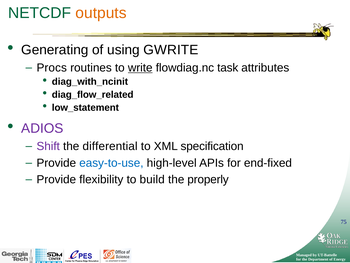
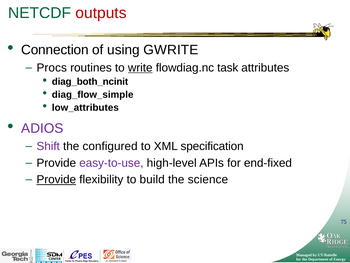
outputs colour: orange -> red (101, 13)
Generating: Generating -> Connection (55, 50)
diag_with_ncinit: diag_with_ncinit -> diag_both_ncinit (90, 82)
diag_flow_related: diag_flow_related -> diag_flow_simple (93, 95)
low_statement: low_statement -> low_attributes (85, 107)
differential: differential -> configured (110, 146)
easy-to-use colour: blue -> purple (111, 163)
Provide underline: none -> present (56, 179)
properly: properly -> science (208, 179)
